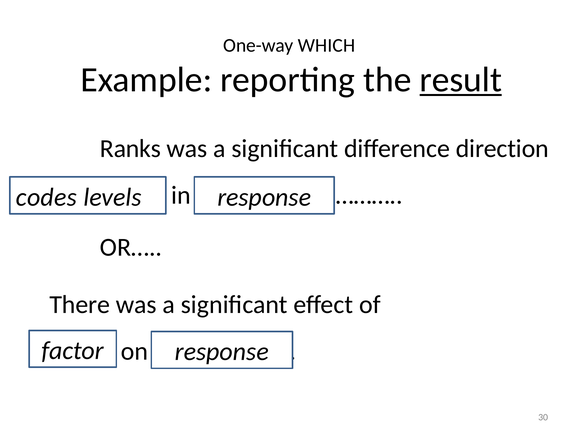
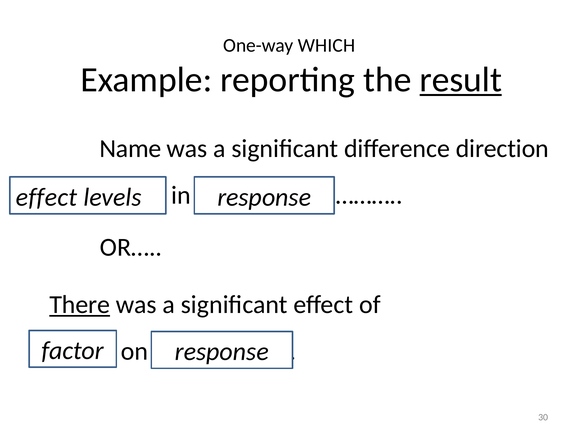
Ranks: Ranks -> Name (130, 149)
codes: codes -> effect (46, 197)
There underline: none -> present (80, 305)
